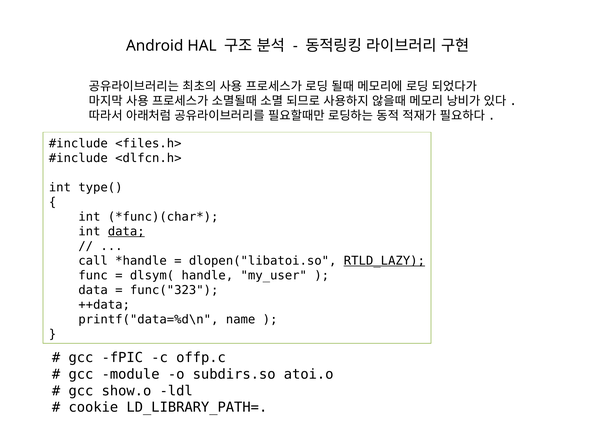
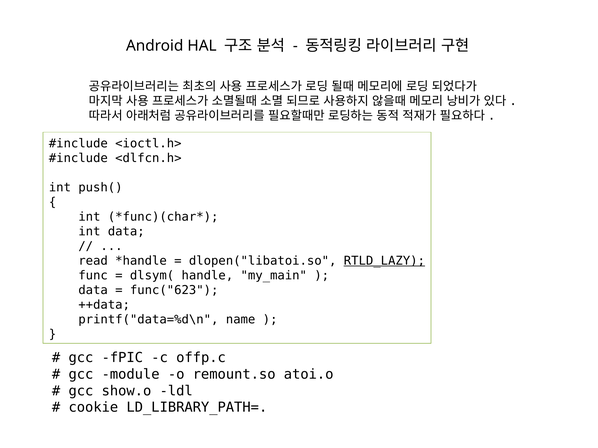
<files.h>: <files.h> -> <ioctl.h> (148, 143)
type(: type( -> push( (100, 188)
data underline: present -> none (126, 232)
call: call -> read (93, 261)
my_user: my_user -> my_main (274, 276)
func("323: func("323 -> func("623 (174, 290)
subdirs.so: subdirs.so -> remount.so (234, 375)
